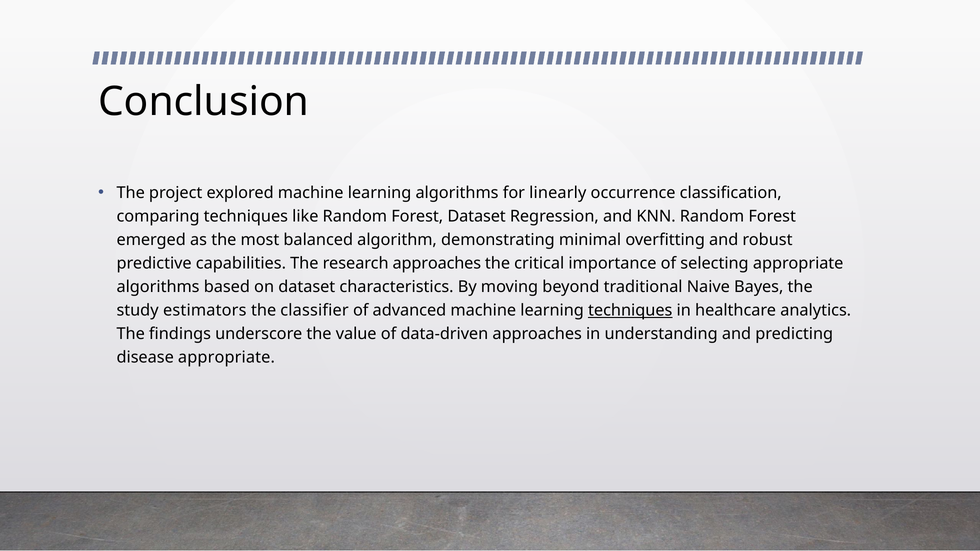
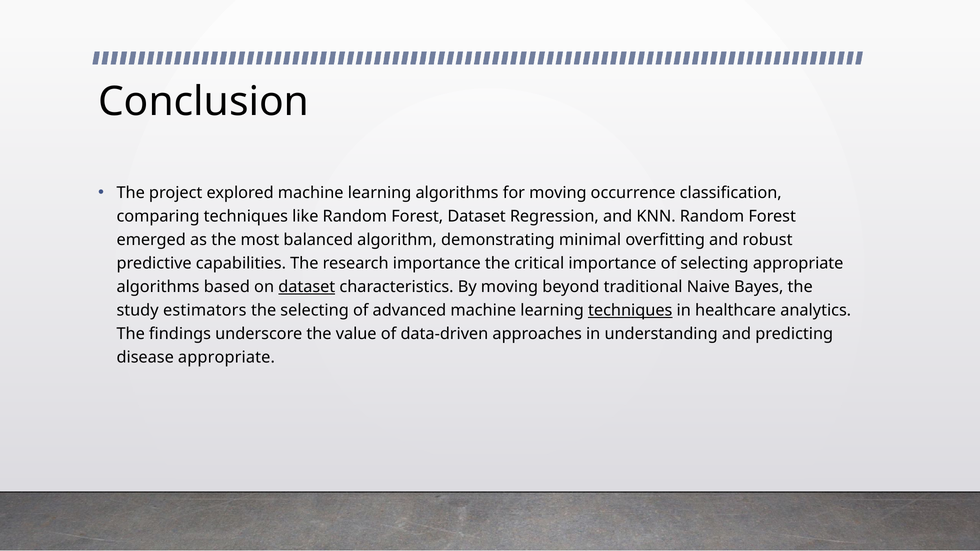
for linearly: linearly -> moving (558, 193)
research approaches: approaches -> importance (437, 263)
dataset underline: none -> present (307, 287)
the classifier: classifier -> selecting (315, 310)
